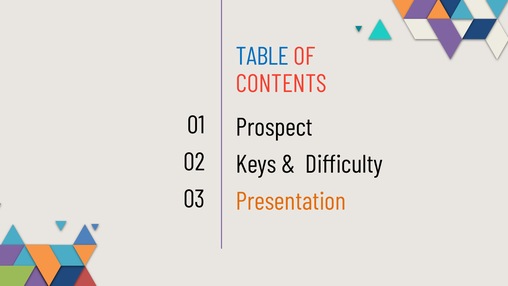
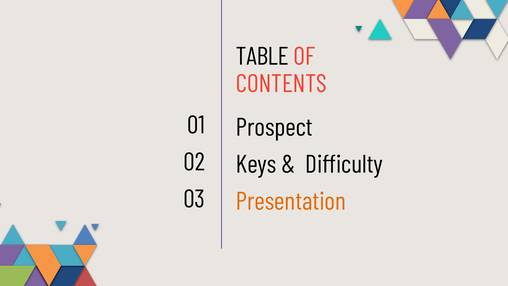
TABLE colour: blue -> black (262, 56)
